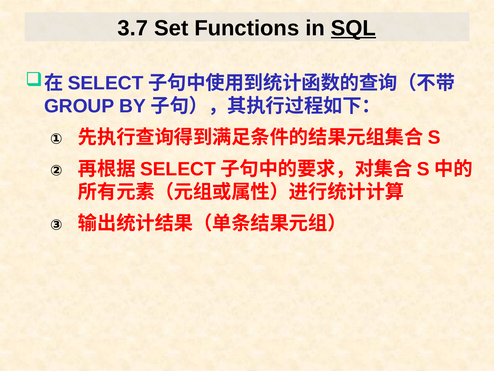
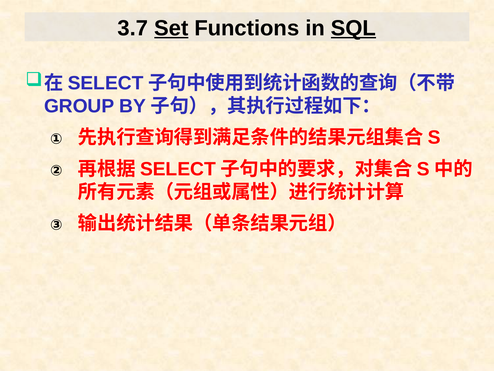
Set underline: none -> present (171, 28)
